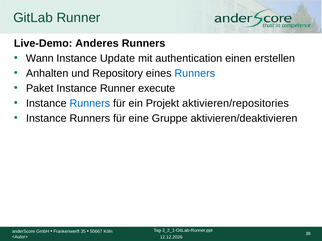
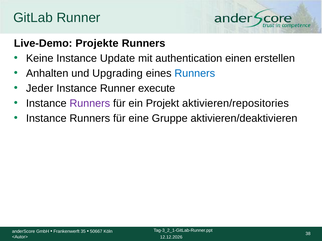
Anderes: Anderes -> Projekte (97, 43)
Wann: Wann -> Keine (40, 58)
Repository: Repository -> Upgrading (117, 73)
Paket: Paket -> Jeder (40, 88)
Runners colour: blue -> purple (90, 103)
